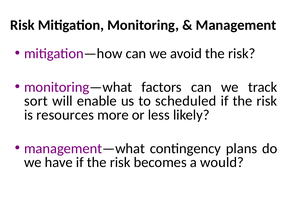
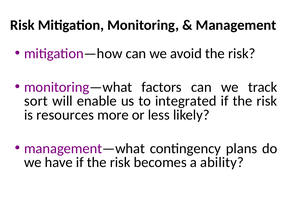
scheduled: scheduled -> integrated (186, 101)
would: would -> ability (222, 163)
